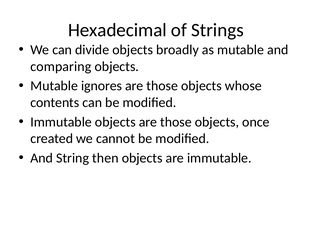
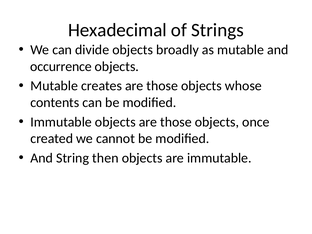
comparing: comparing -> occurrence (61, 66)
ignores: ignores -> creates (102, 86)
